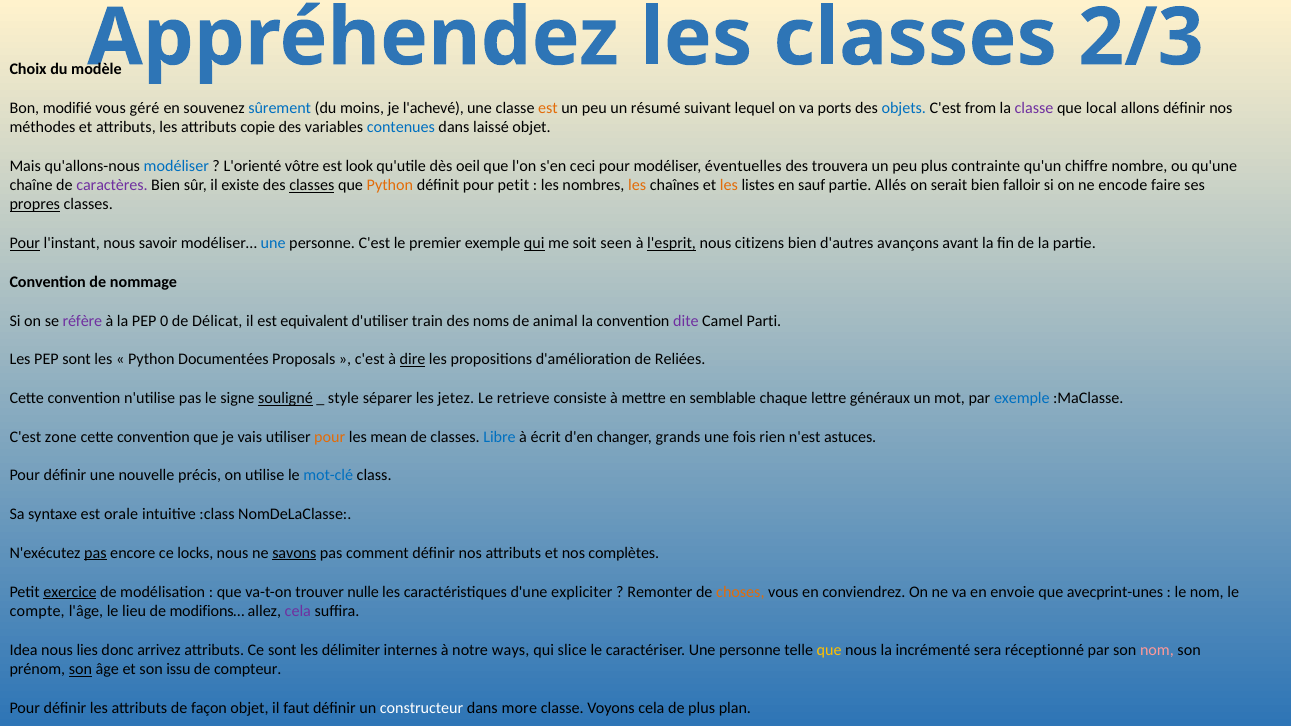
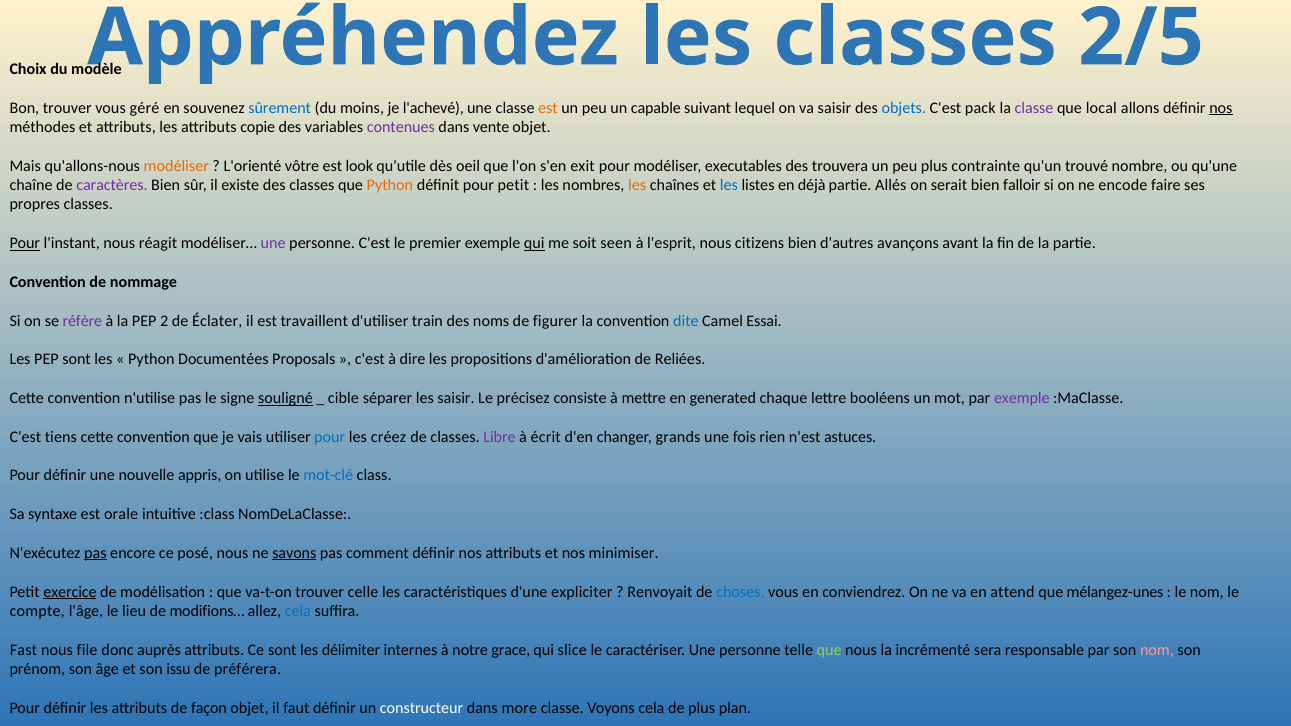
2/3: 2/3 -> 2/5 (1141, 38)
Bon modifié: modifié -> trouver (67, 108)
résumé: résumé -> capable (656, 108)
va ports: ports -> saisir (834, 108)
from: from -> pack (980, 108)
nos underline: none -> present (1221, 108)
contenues colour: blue -> purple (401, 127)
laissé: laissé -> vente (491, 127)
modéliser colour: blue -> orange (176, 166)
ceci: ceci -> exit (583, 166)
éventuelles: éventuelles -> executables (743, 166)
chiffre: chiffre -> trouvé (1087, 166)
classes underline: present -> none (312, 185)
les colour: orange -> blue (729, 185)
sauf: sauf -> déjà (812, 185)
propres underline: present -> none (35, 205)
savoir: savoir -> réagit (158, 243)
une colour: blue -> purple (273, 243)
l'esprit underline: present -> none (672, 243)
0: 0 -> 2 (164, 321)
Délicat: Délicat -> Éclater (217, 321)
equivalent: equivalent -> travaillent (314, 321)
animal: animal -> figurer (555, 321)
dite colour: purple -> blue (686, 321)
Parti: Parti -> Essai (764, 321)
dire underline: present -> none (413, 360)
style: style -> cible (343, 398)
les jetez: jetez -> saisir (456, 398)
retrieve: retrieve -> précisez (523, 398)
semblable: semblable -> generated (723, 398)
généraux: généraux -> booléens (880, 398)
exemple colour: blue -> purple (1022, 398)
zone: zone -> tiens (61, 437)
pour colour: orange -> blue (330, 437)
mean: mean -> créez (389, 437)
Libre colour: blue -> purple (499, 437)
précis: précis -> appris (200, 476)
locks: locks -> posé (195, 553)
complètes: complètes -> minimiser (624, 553)
nulle: nulle -> celle (363, 592)
Remonter: Remonter -> Renvoyait (660, 592)
choses colour: orange -> blue (740, 592)
envoie: envoie -> attend (1012, 592)
avecprint-unes: avecprint-unes -> mélangez-unes (1115, 592)
cela colour: purple -> blue (298, 611)
Idea: Idea -> Fast (23, 650)
lies: lies -> file (87, 650)
arrivez: arrivez -> auprès (159, 650)
ways: ways -> grace (511, 650)
que colour: yellow -> light green (829, 650)
réceptionné: réceptionné -> responsable (1045, 650)
son underline: present -> none (80, 669)
compteur: compteur -> préférera (248, 669)
